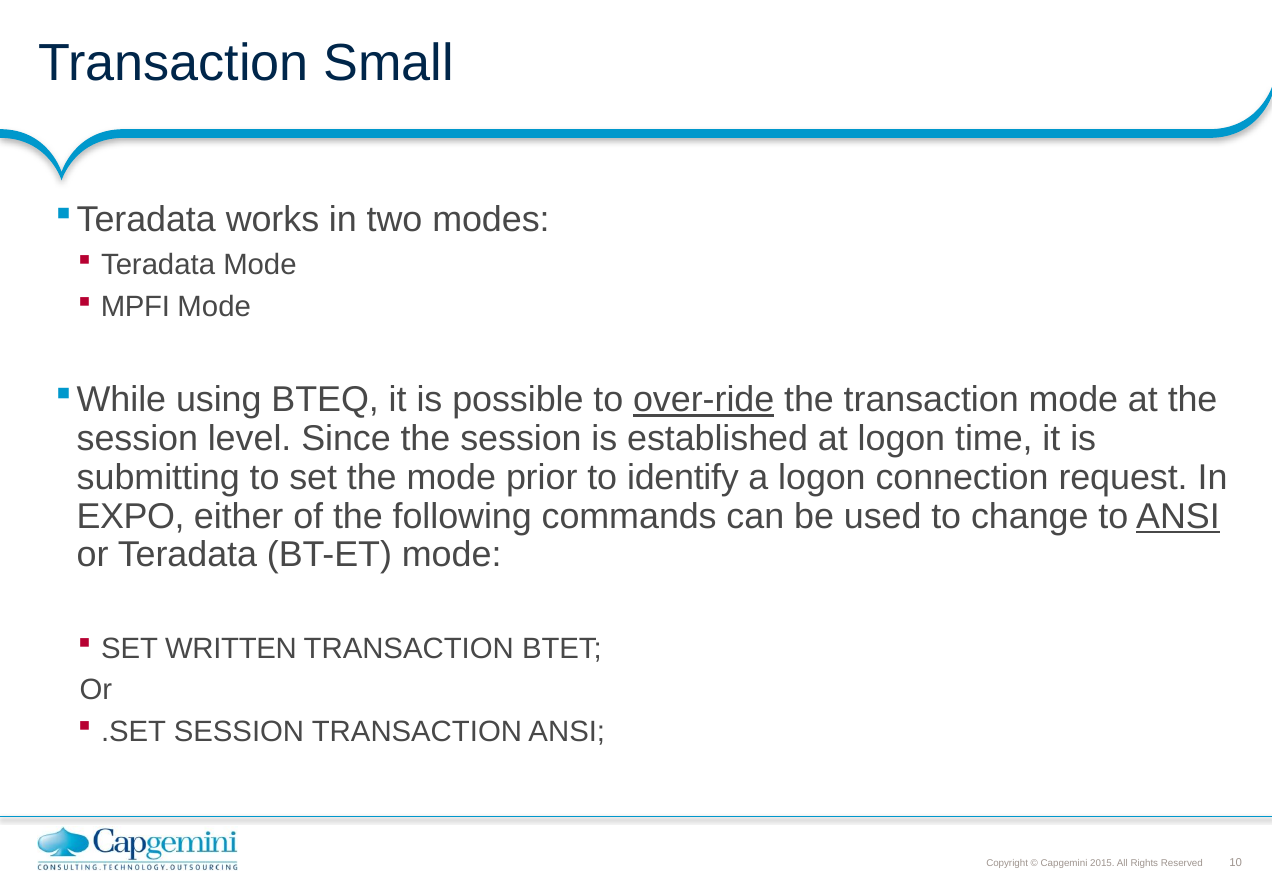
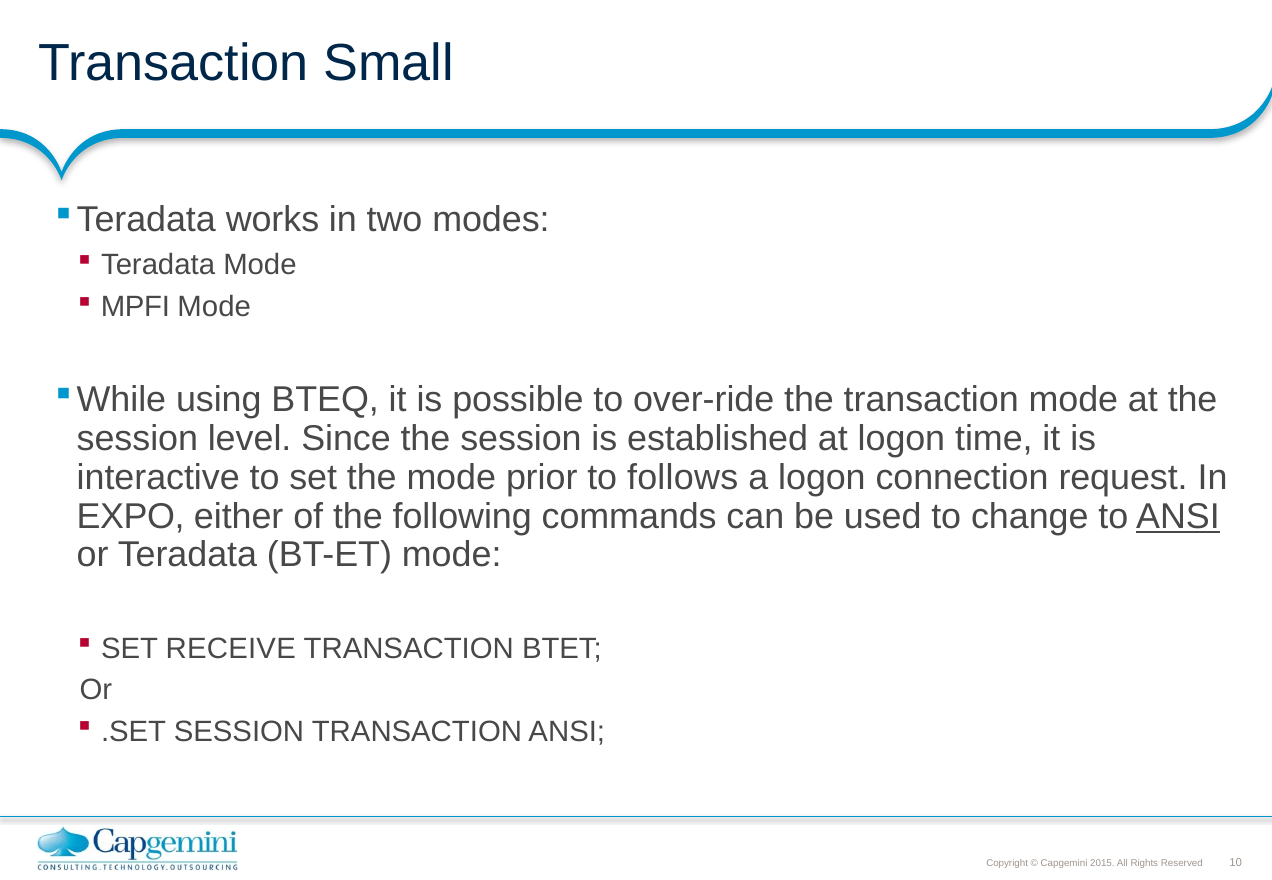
over-ride underline: present -> none (704, 400)
submitting: submitting -> interactive (158, 478)
identify: identify -> follows (683, 478)
WRITTEN: WRITTEN -> RECEIVE (231, 649)
